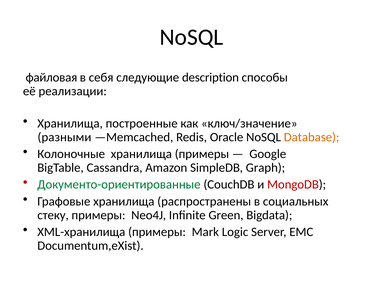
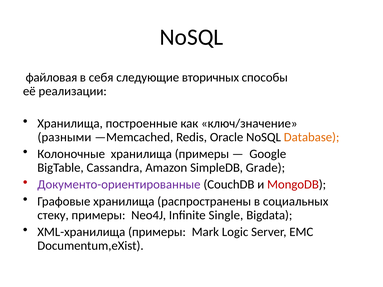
description: description -> вторичных (210, 77)
Graph: Graph -> Grade (265, 168)
Документо-ориентированные colour: green -> purple (119, 185)
Green: Green -> Single (226, 215)
